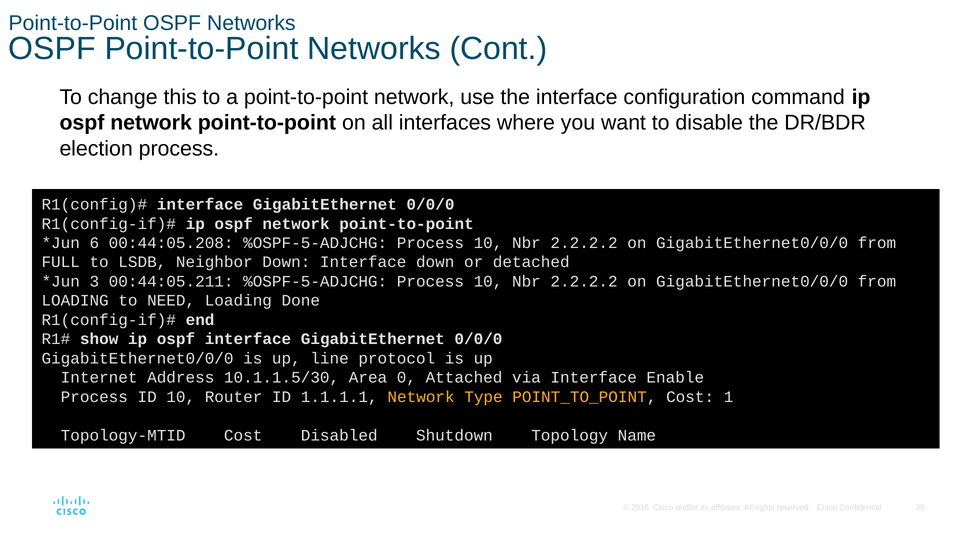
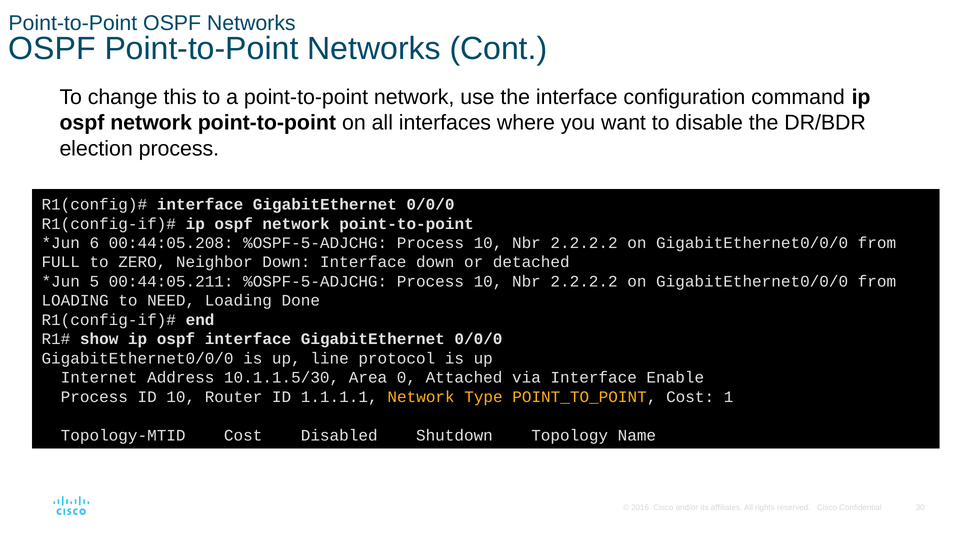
LSDB: LSDB -> ZERO (142, 262)
3: 3 -> 5 (94, 281)
